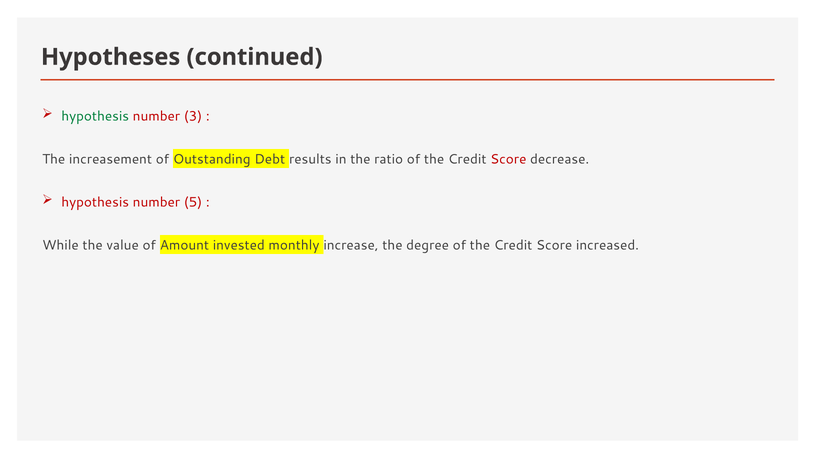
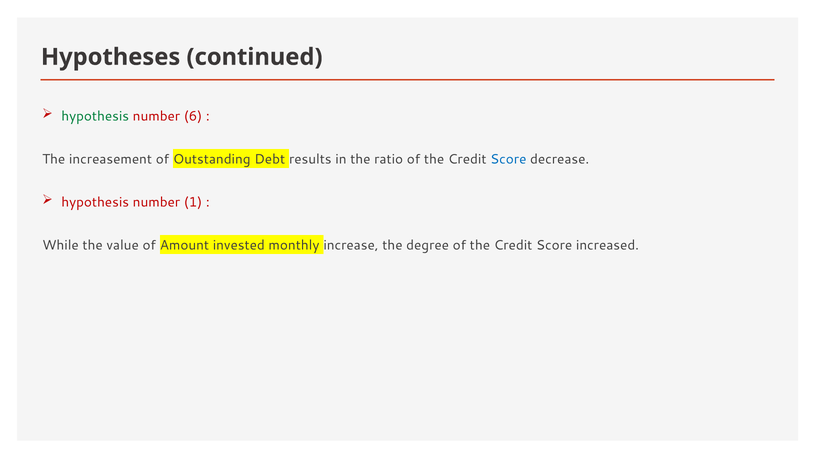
3: 3 -> 6 (193, 116)
Score colour: red -> blue (508, 159)
5: 5 -> 1 (193, 202)
